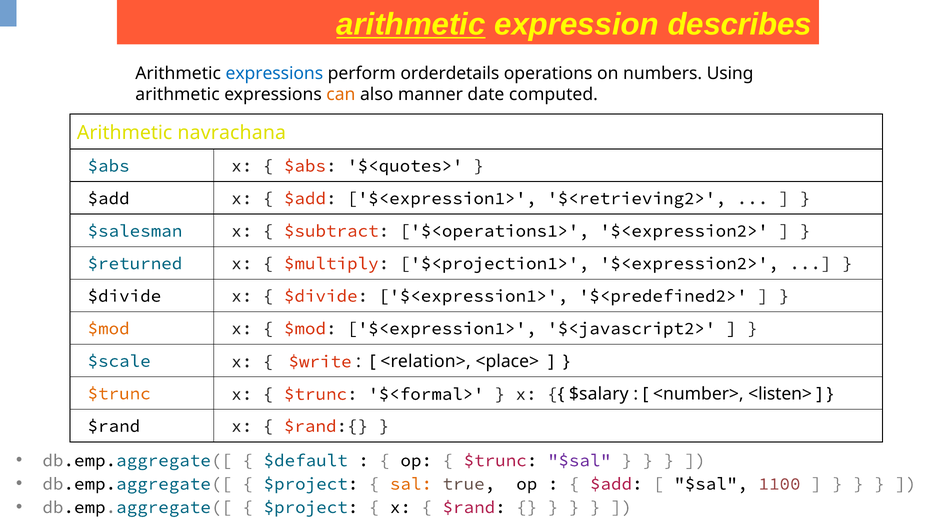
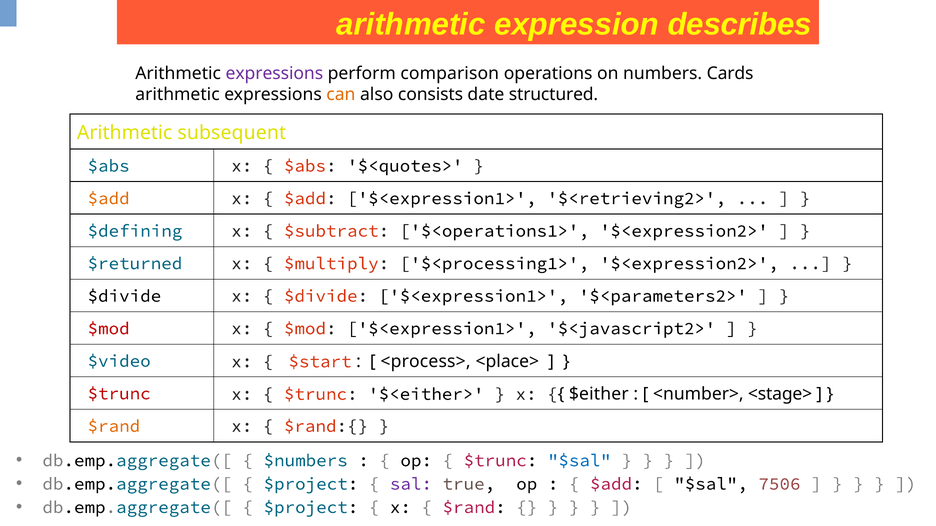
arithmetic underline: present -> none (411, 24)
expressions colour: blue -> purple (274, 74)
orderdetails: orderdetails -> comparison (450, 74)
Using: Using -> Cards (730, 74)
manner: manner -> consists (431, 95)
computed: computed -> structured (554, 95)
navrachana: navrachana -> subsequent (232, 133)
$add colour: black -> orange (109, 199)
$salesman: $salesman -> $defining (135, 231)
$<projection1>: $<projection1> -> $<processing1> (494, 264)
$<predefined2>: $<predefined2> -> $<parameters2> (663, 296)
$mod colour: orange -> red (109, 329)
$scale: $scale -> $video (119, 361)
$write: $write -> $start (320, 362)
<relation>: <relation> -> <process> (426, 362)
$trunc colour: orange -> red (119, 394)
$<formal>: $<formal> -> $<either> (426, 394)
$salary: $salary -> $either (599, 394)
<listen>: <listen> -> <stage> (780, 394)
$rand colour: black -> orange (114, 426)
$default: $default -> $numbers (306, 461)
$sal colour: purple -> blue (579, 461)
sal colour: orange -> purple (411, 484)
1100: 1100 -> 7506 (779, 484)
